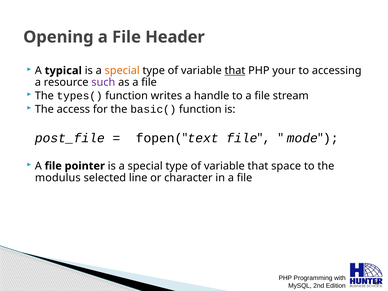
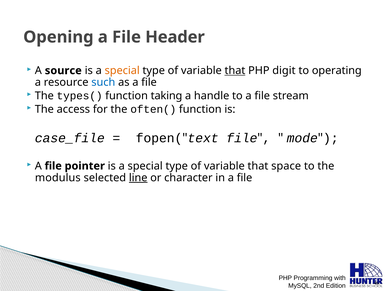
typical: typical -> source (63, 71)
your: your -> digit (284, 71)
accessing: accessing -> operating (337, 71)
such colour: purple -> blue (103, 82)
writes: writes -> taking (167, 96)
basic(: basic( -> often( (153, 109)
post_file: post_file -> case_file (70, 138)
line underline: none -> present (138, 178)
